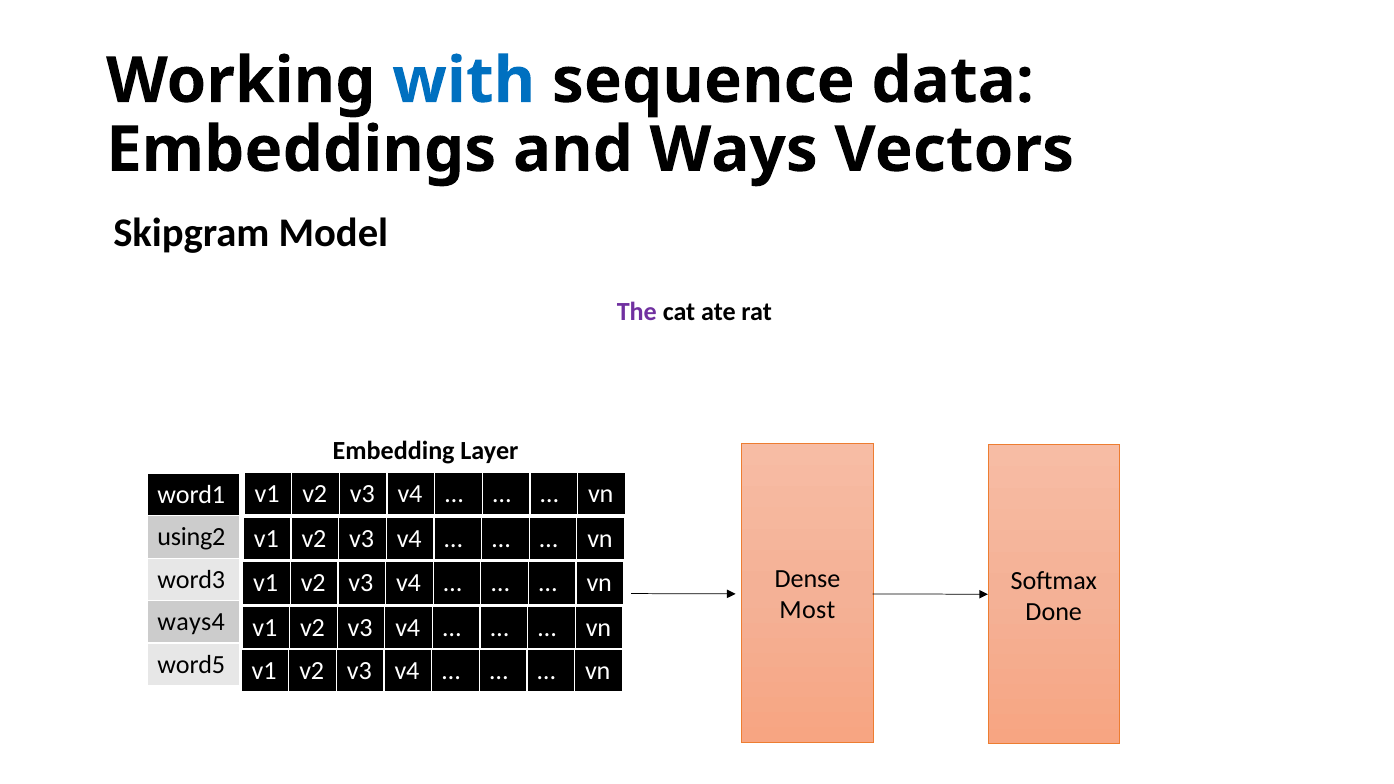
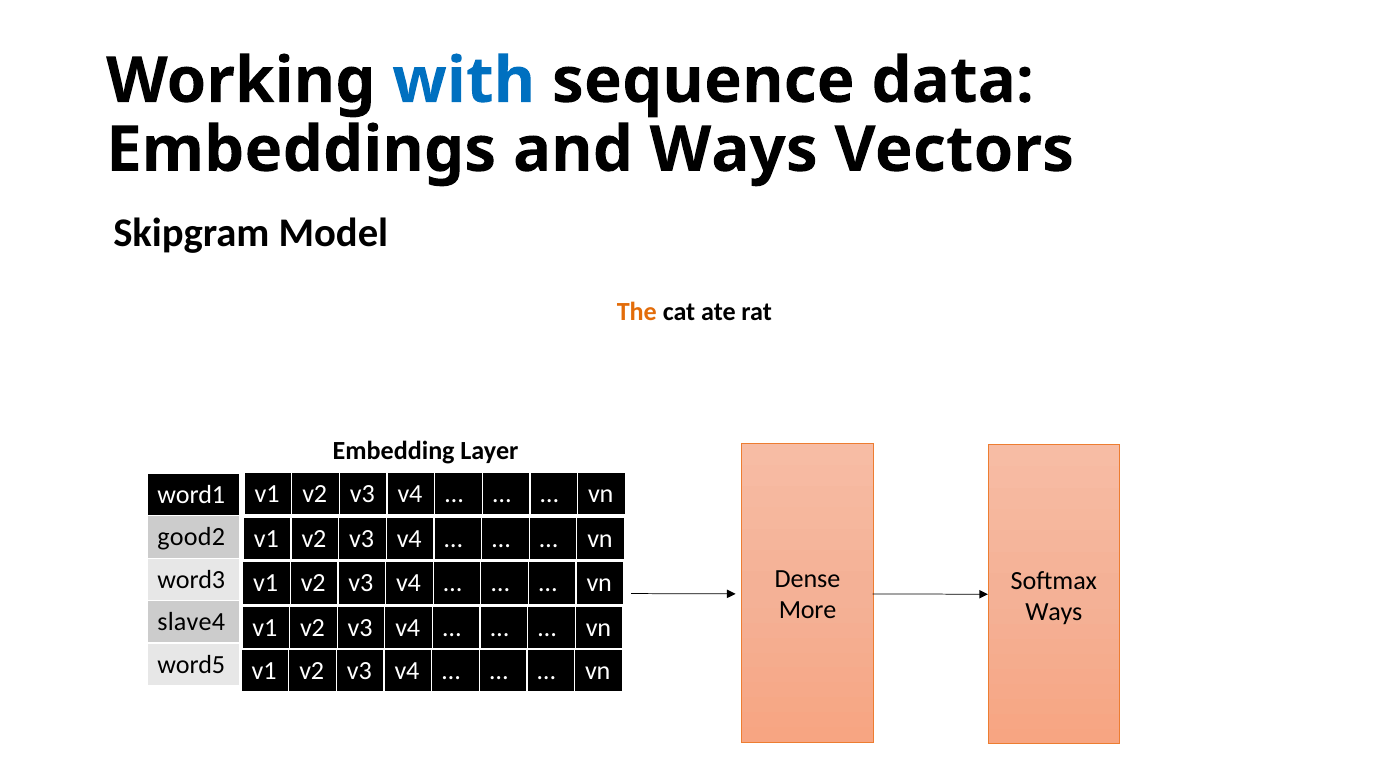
The colour: purple -> orange (637, 312)
using2: using2 -> good2 (191, 537)
Most: Most -> More (808, 610)
Done: Done -> Ways (1054, 612)
ways4: ways4 -> slave4 (191, 622)
